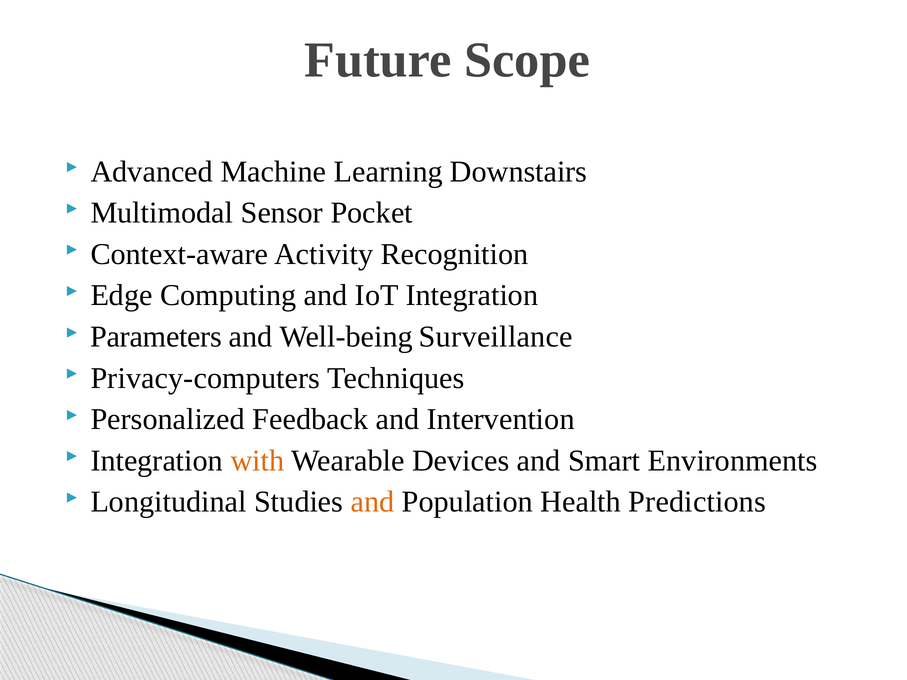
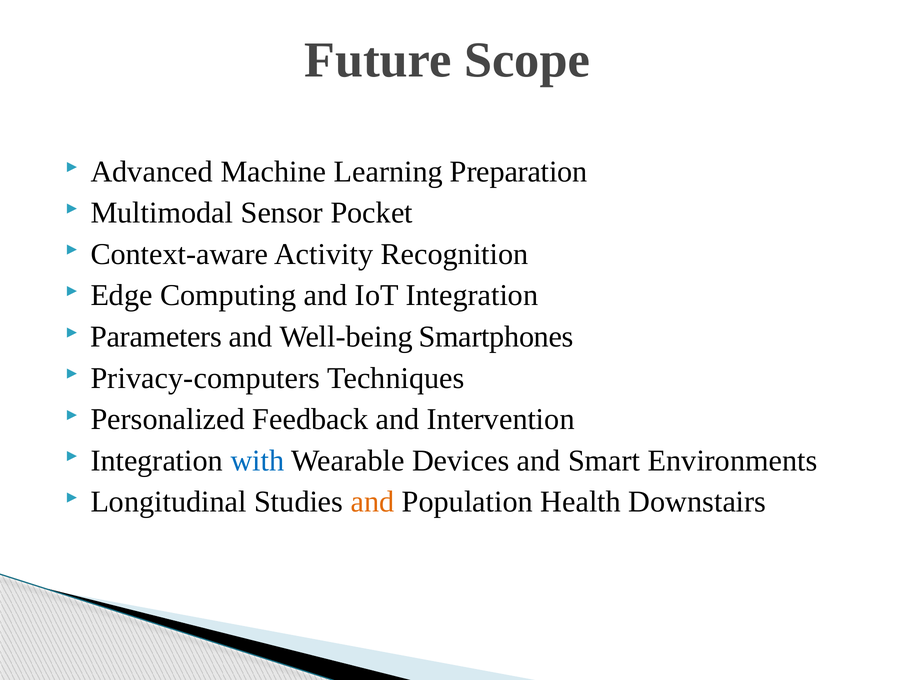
Downstairs: Downstairs -> Preparation (519, 172)
Surveillance: Surveillance -> Smartphones (496, 337)
with colour: orange -> blue (257, 461)
Predictions: Predictions -> Downstairs (697, 502)
